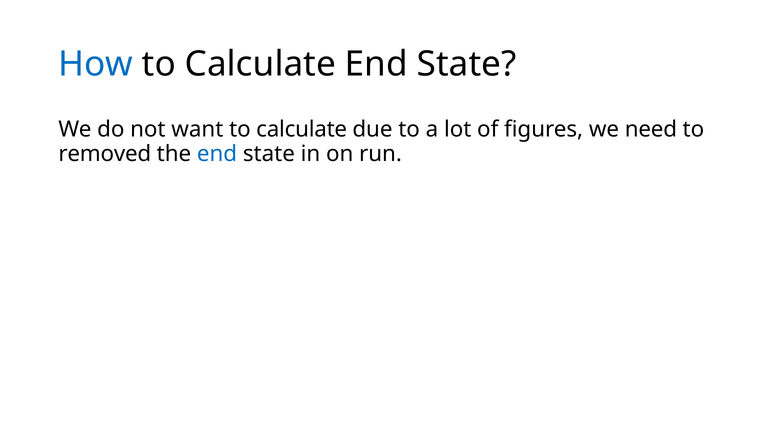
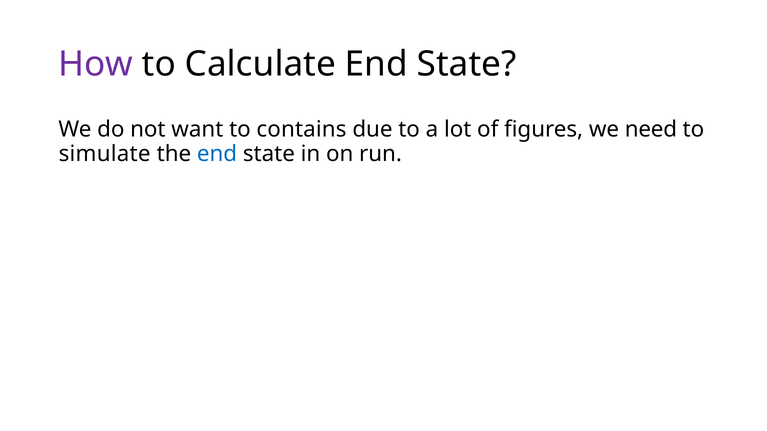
How colour: blue -> purple (96, 64)
want to calculate: calculate -> contains (301, 130)
removed: removed -> simulate (105, 154)
